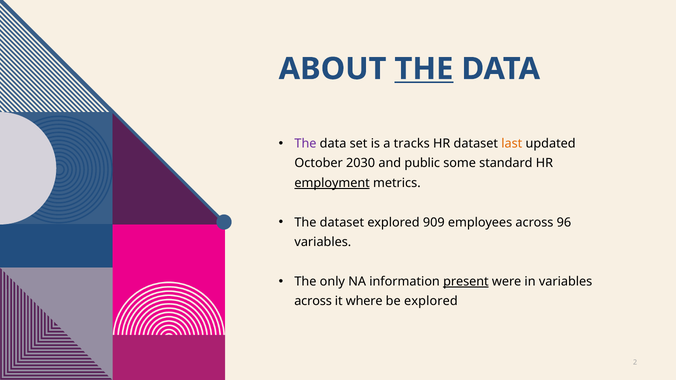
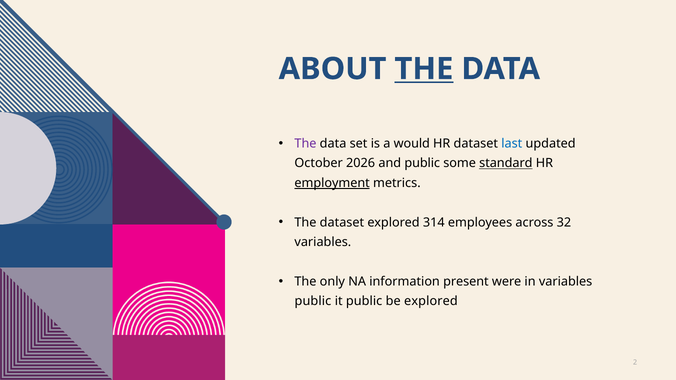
tracks: tracks -> would (412, 144)
last colour: orange -> blue (512, 144)
2030: 2030 -> 2026 (361, 163)
standard underline: none -> present (506, 163)
909: 909 -> 314 (434, 223)
96: 96 -> 32 (564, 223)
present underline: present -> none (466, 282)
across: across -> public (313, 301)
it where: where -> public (364, 301)
